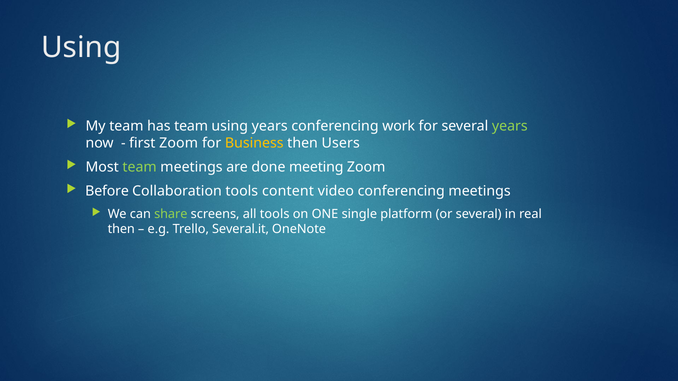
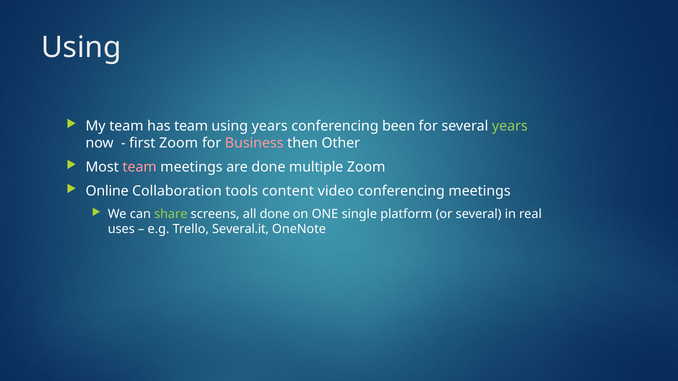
work: work -> been (399, 126)
Business colour: yellow -> pink (254, 143)
Users: Users -> Other (341, 143)
team colour: light green -> pink (140, 167)
meeting: meeting -> multiple (316, 167)
Before: Before -> Online (107, 191)
all tools: tools -> done (275, 214)
then: then -> uses (121, 230)
